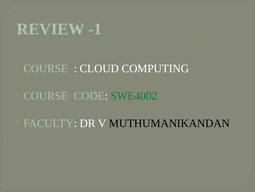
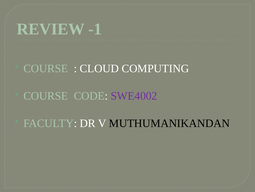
SWE4002 colour: green -> purple (134, 96)
